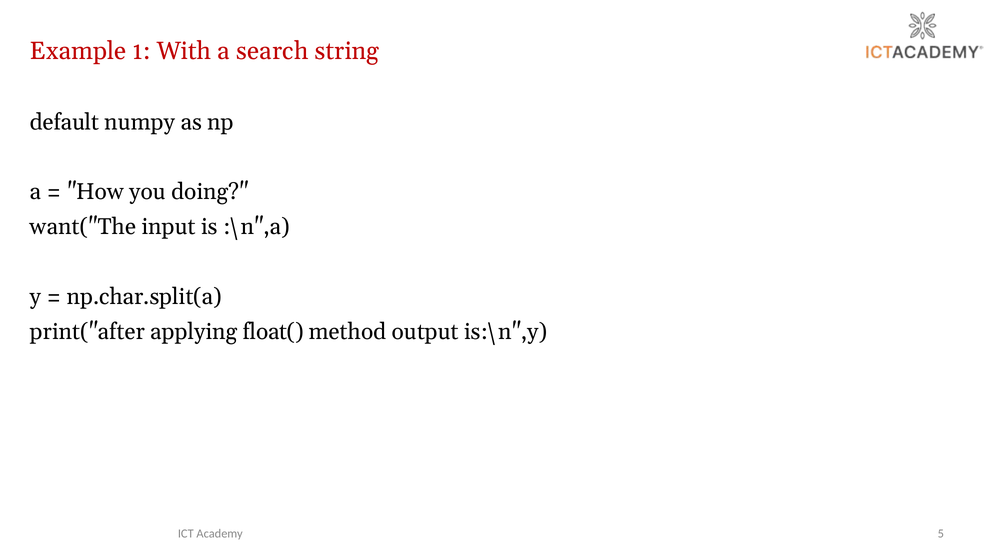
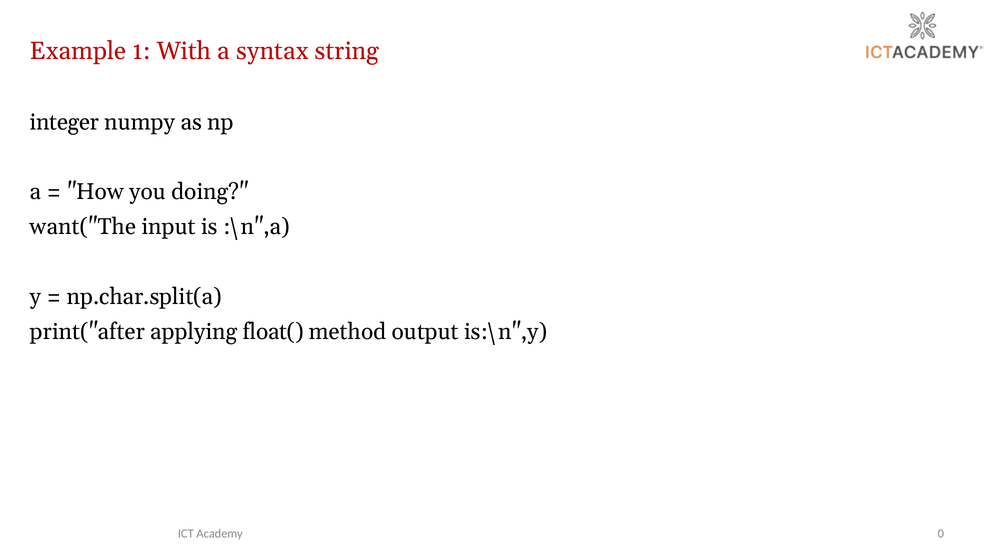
search: search -> syntax (272, 51)
default: default -> integer (65, 122)
5: 5 -> 0 (941, 534)
